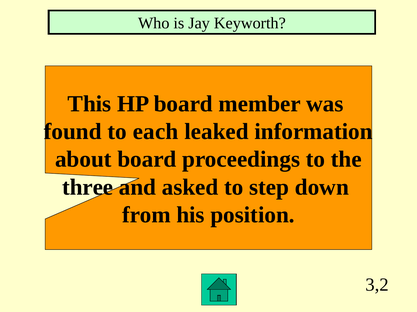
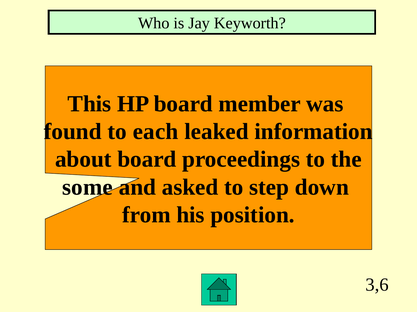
three: three -> some (87, 188)
3,2: 3,2 -> 3,6 (377, 286)
